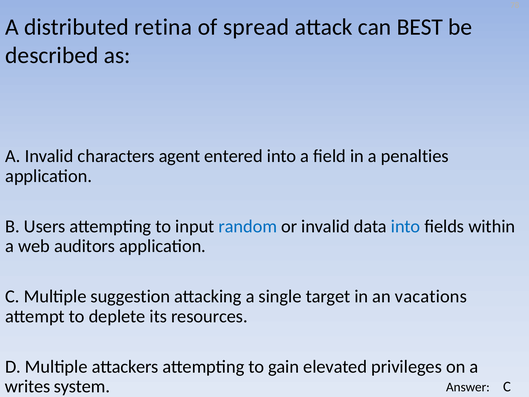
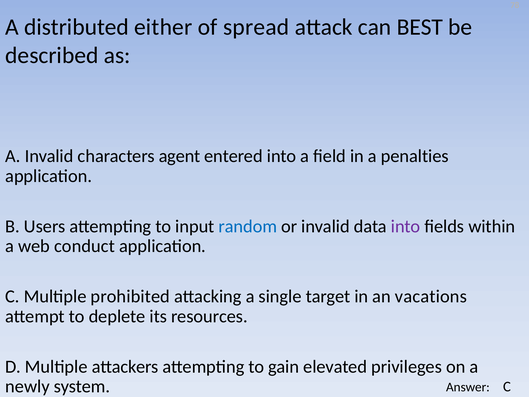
retina: retina -> either (163, 27)
into colour: blue -> purple (406, 226)
auditors: auditors -> conduct (84, 246)
suggestion: suggestion -> prohibited (130, 296)
writes: writes -> newly (27, 386)
